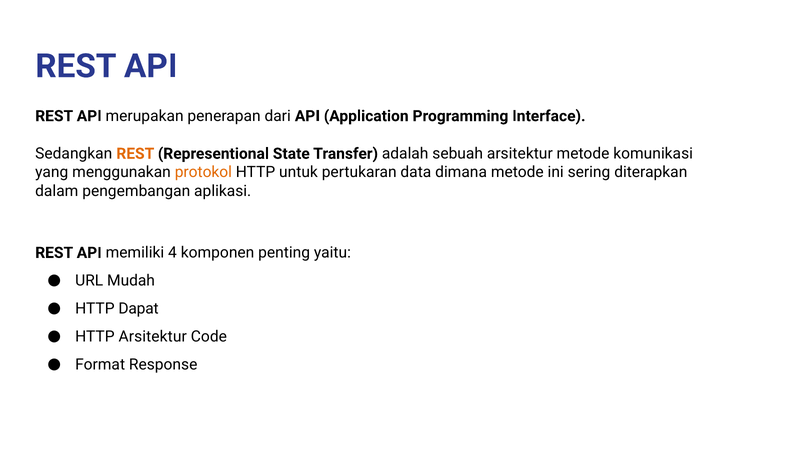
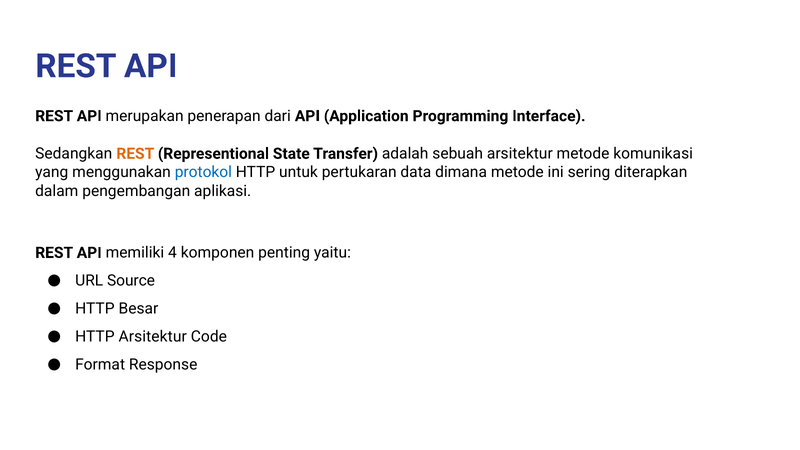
protokol colour: orange -> blue (203, 172)
Mudah: Mudah -> Source (131, 281)
Dapat: Dapat -> Besar (138, 309)
